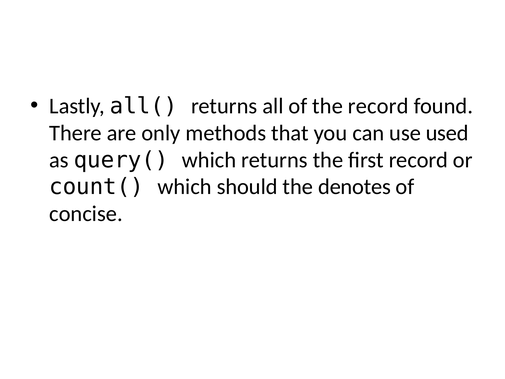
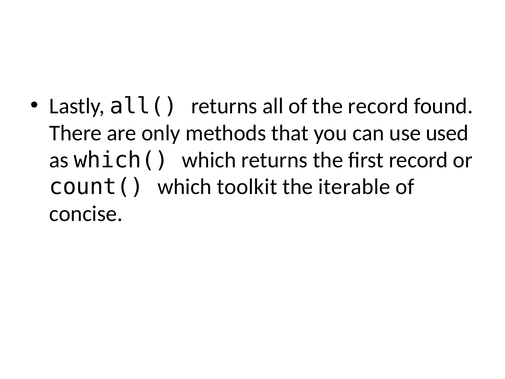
query(: query( -> which( (121, 160)
should: should -> toolkit (247, 187)
denotes: denotes -> iterable (354, 187)
